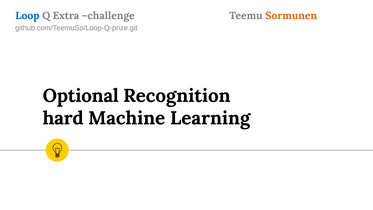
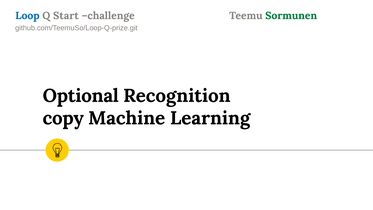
Extra: Extra -> Start (66, 16)
Sormunen colour: orange -> green (291, 16)
hard: hard -> copy (63, 118)
